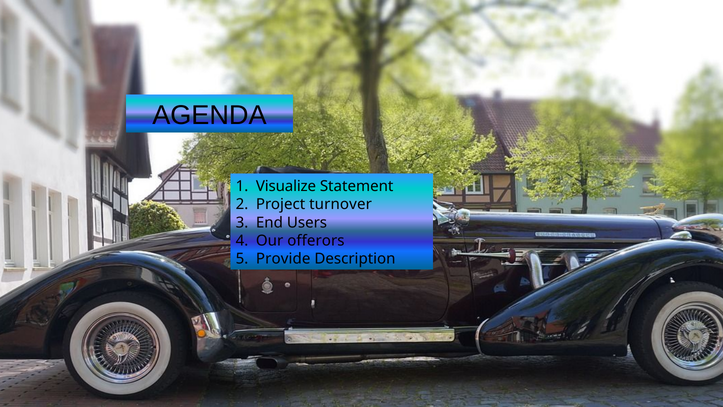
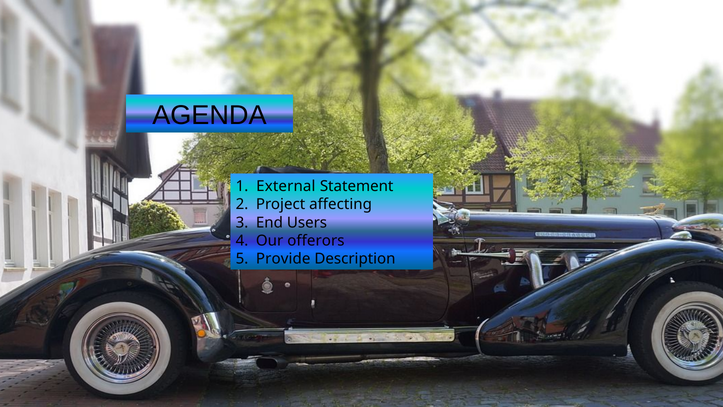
Visualize: Visualize -> External (286, 186)
turnover: turnover -> affecting (341, 204)
